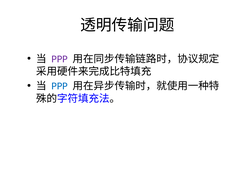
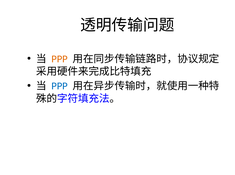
PPP colour: purple -> orange (60, 59)
